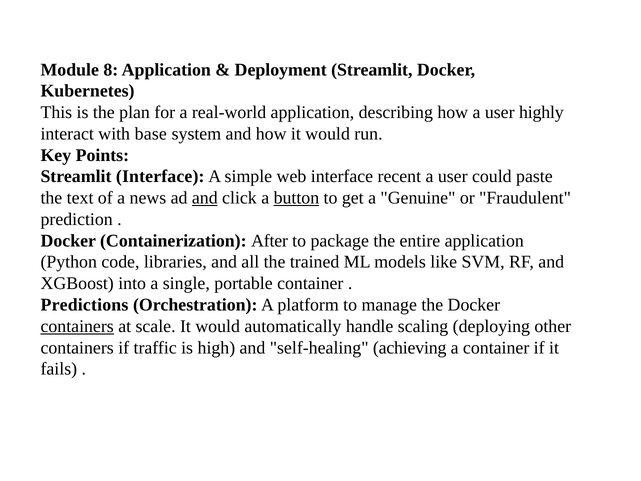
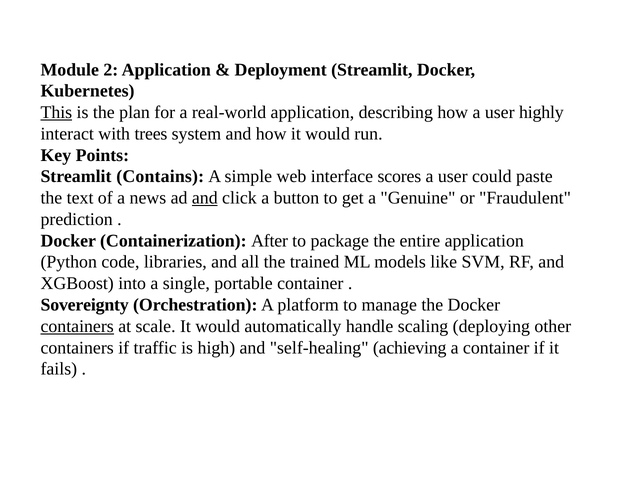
8: 8 -> 2 (111, 70)
This underline: none -> present (56, 112)
base: base -> trees (151, 134)
Streamlit Interface: Interface -> Contains (160, 176)
recent: recent -> scores (399, 176)
button underline: present -> none (296, 198)
Predictions: Predictions -> Sovereignty (85, 305)
